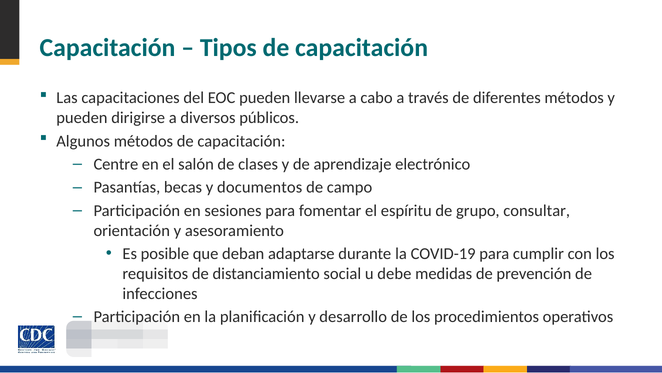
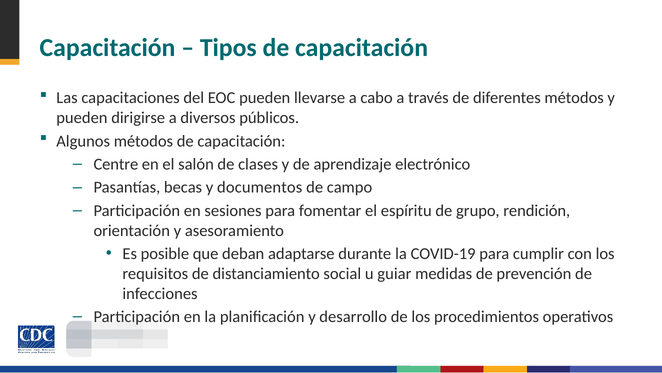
consultar: consultar -> rendición (537, 210)
debe: debe -> guiar (394, 273)
